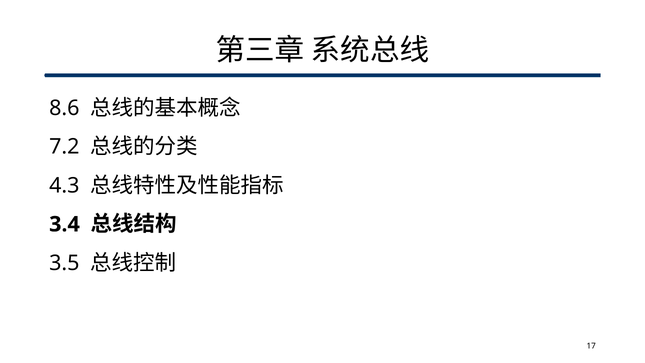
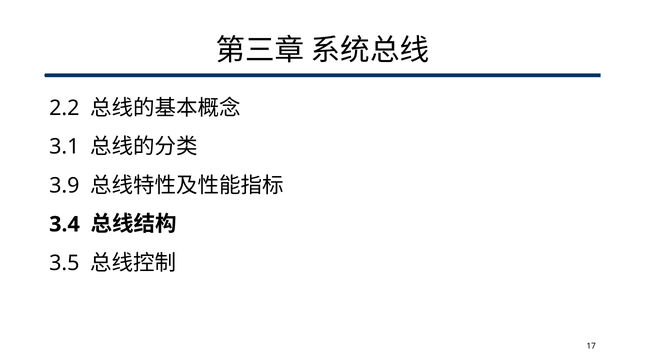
8.6: 8.6 -> 2.2 (64, 108)
7.2: 7.2 -> 3.1 (64, 147)
4.3: 4.3 -> 3.9 (64, 185)
